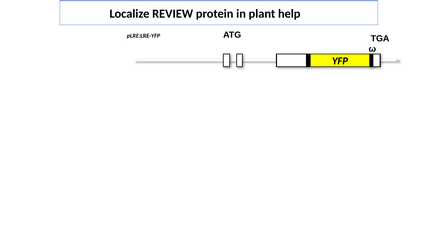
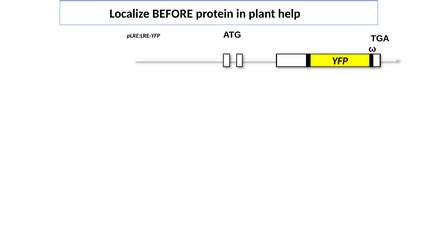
REVIEW: REVIEW -> BEFORE (173, 14)
